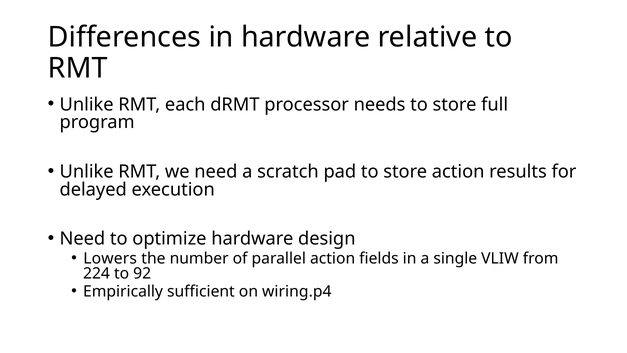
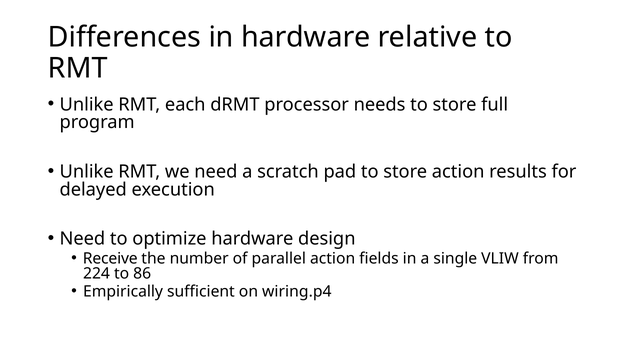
Lowers: Lowers -> Receive (110, 258)
92: 92 -> 86 (142, 273)
